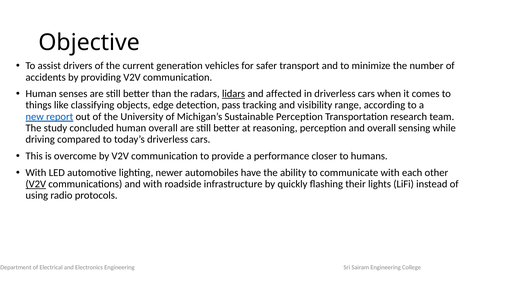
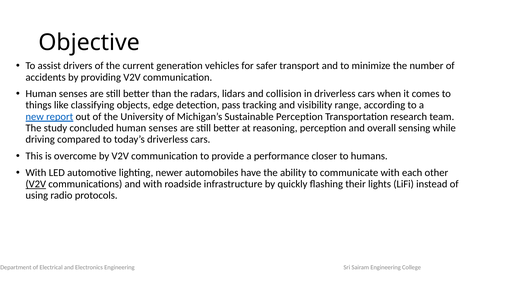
lidars underline: present -> none (234, 94)
affected: affected -> collision (284, 94)
concluded human overall: overall -> senses (163, 128)
